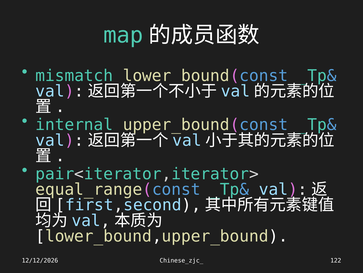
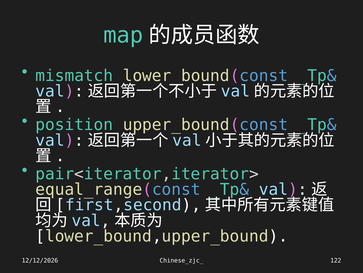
internal: internal -> position (74, 125)
